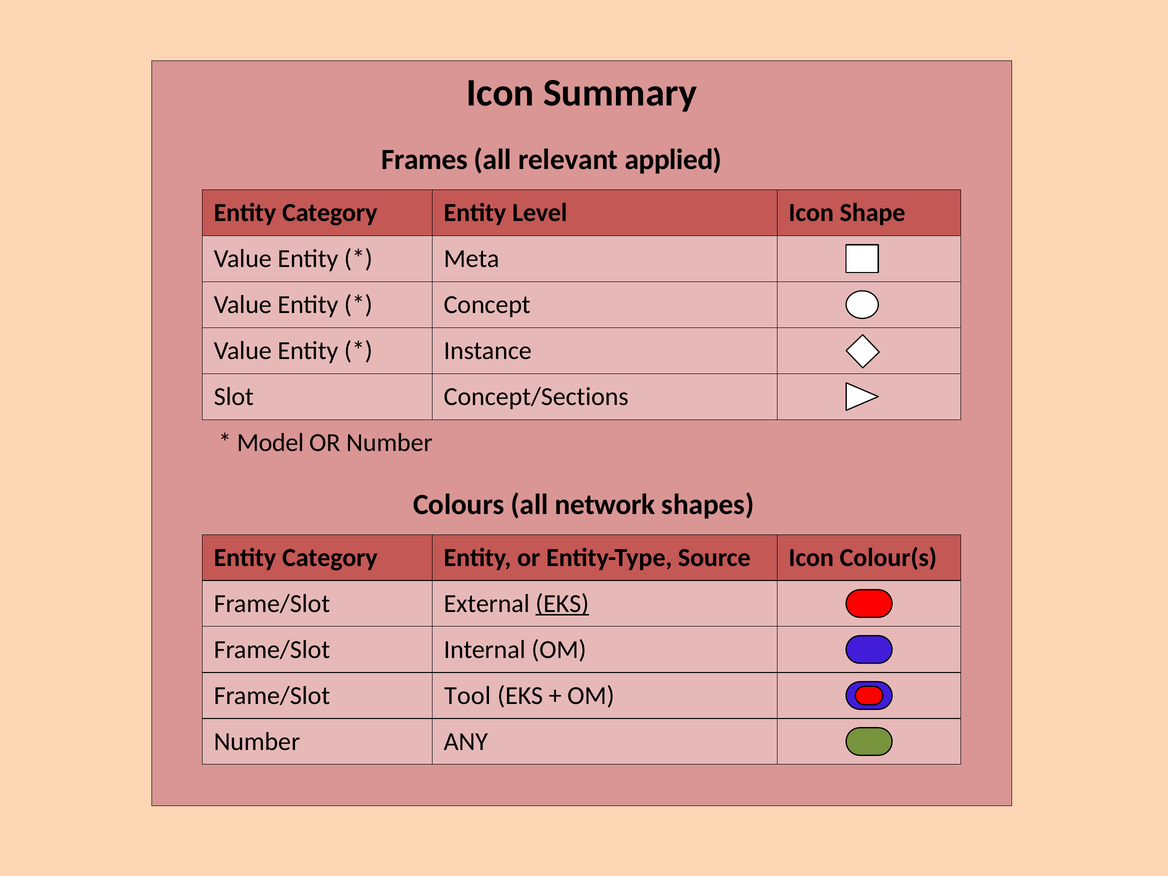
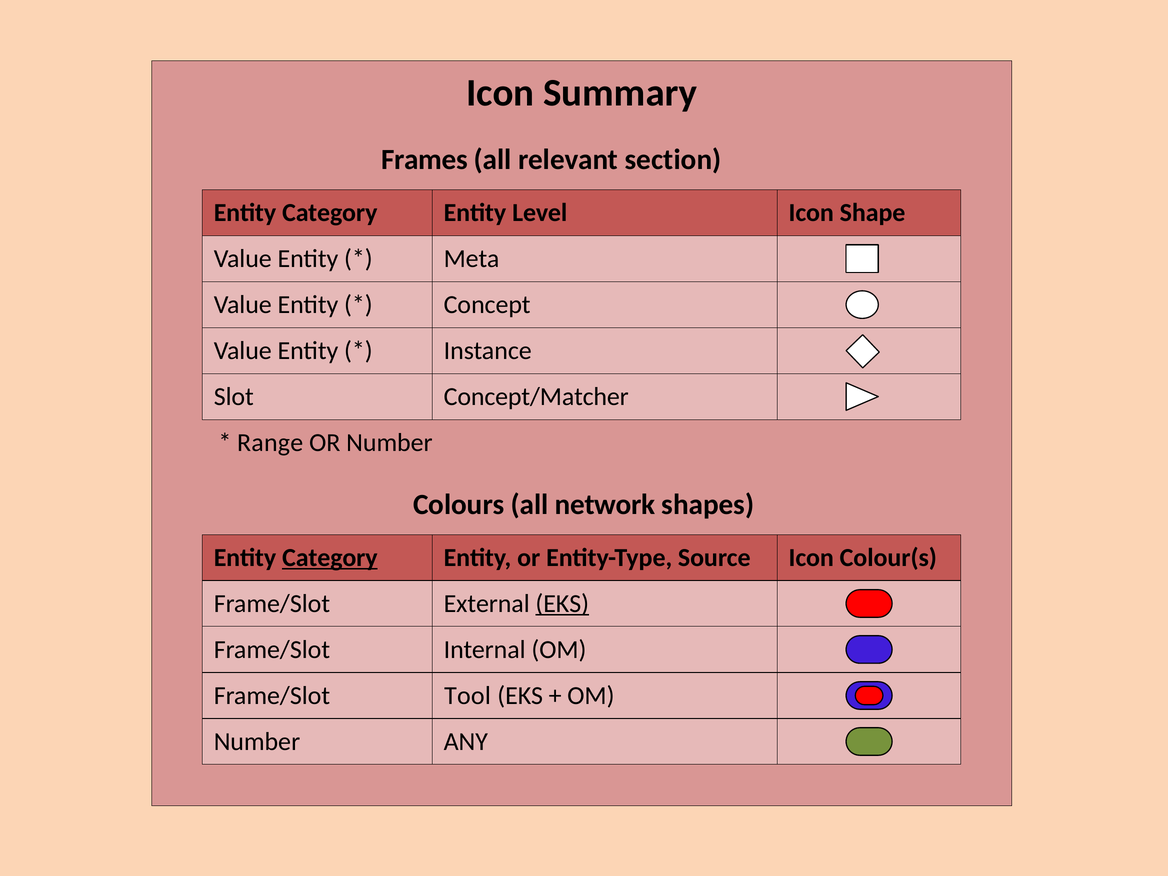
applied: applied -> section (673, 160)
Concept/Sections: Concept/Sections -> Concept/Matcher (536, 397)
Model: Model -> Range (270, 443)
Category underline: none -> present (330, 558)
